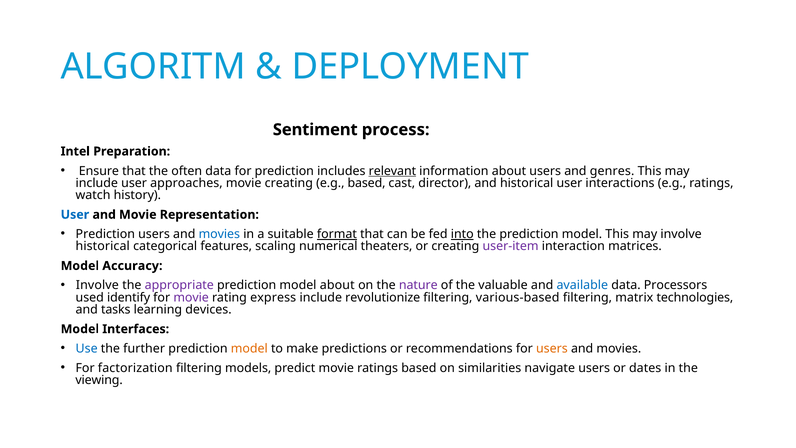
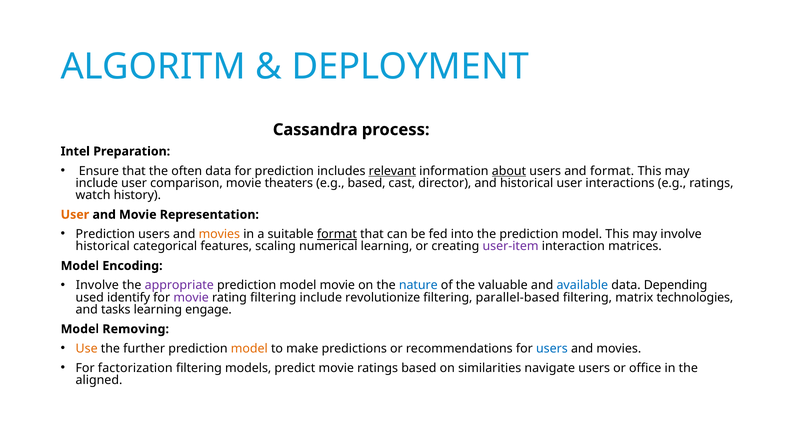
Sentiment: Sentiment -> Cassandra (315, 130)
about underline: none -> present (509, 171)
and genres: genres -> format (612, 171)
approaches: approaches -> comparison (186, 183)
movie creating: creating -> theaters (289, 183)
User colour: blue -> orange (75, 215)
movies colour: blue -> orange (219, 234)
into underline: present -> none (462, 234)
numerical theaters: theaters -> learning (387, 246)
Accuracy: Accuracy -> Encoding (132, 266)
model about: about -> movie (337, 285)
nature colour: purple -> blue (418, 285)
Processors: Processors -> Depending (676, 285)
rating express: express -> filtering (273, 297)
various-based: various-based -> parallel-based (518, 297)
devices: devices -> engage (209, 309)
Interfaces: Interfaces -> Removing (136, 329)
Use colour: blue -> orange (87, 348)
users colour: orange -> blue (552, 348)
dates: dates -> office (645, 368)
viewing: viewing -> aligned (99, 380)
